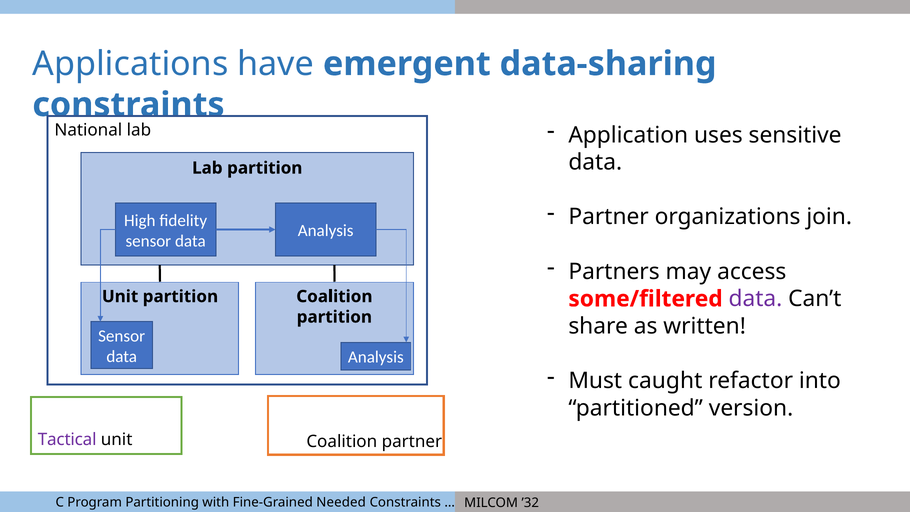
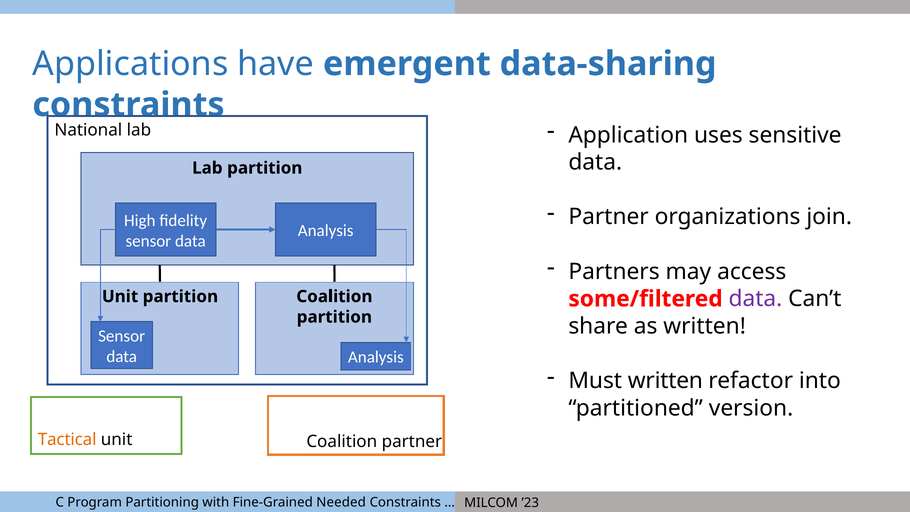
Must caught: caught -> written (665, 381)
Tactical colour: purple -> orange (67, 440)
’32: ’32 -> ’23 (530, 503)
